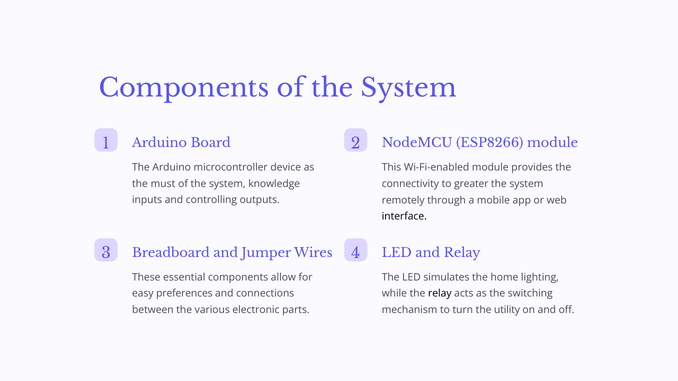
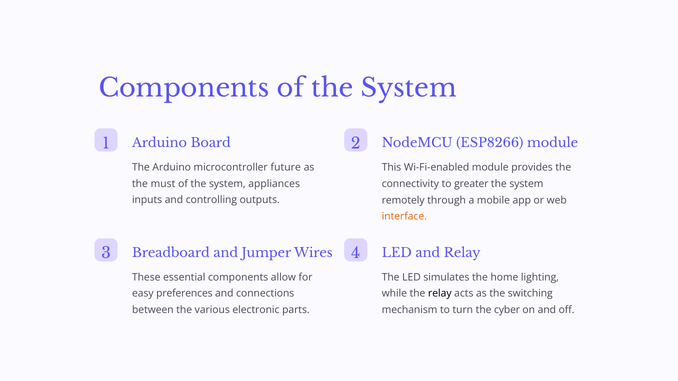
device: device -> future (286, 167)
knowledge: knowledge -> appliances (274, 184)
interface colour: black -> orange (404, 217)
utility: utility -> cyber (507, 310)
